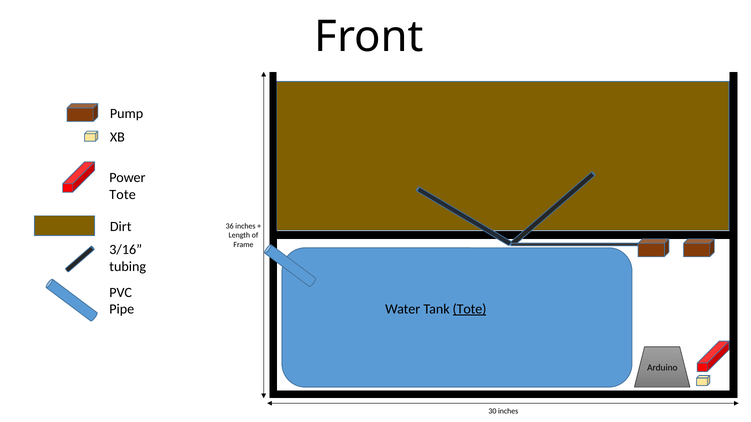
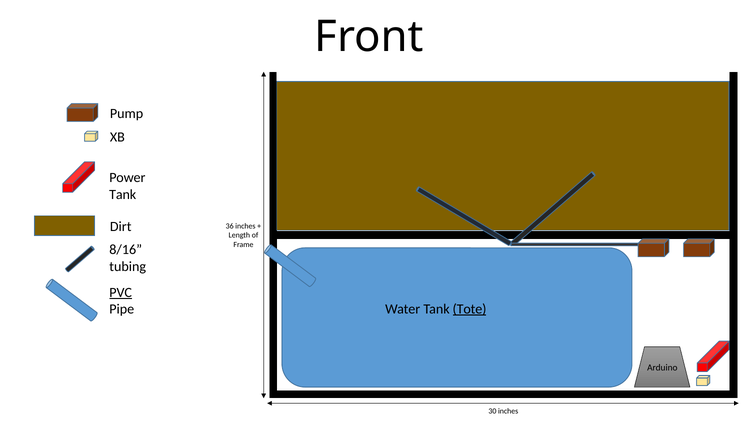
Tote: Tote -> Tank (123, 195)
3/16: 3/16 -> 8/16 (126, 250)
PVC underline: none -> present (121, 293)
